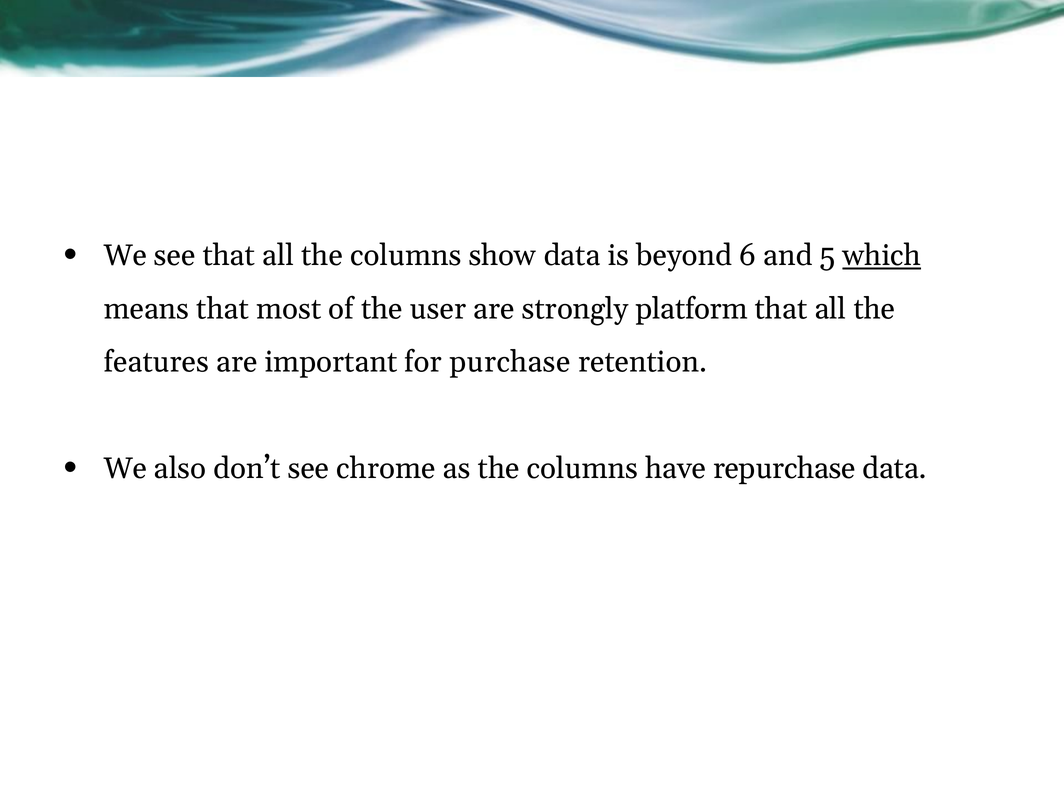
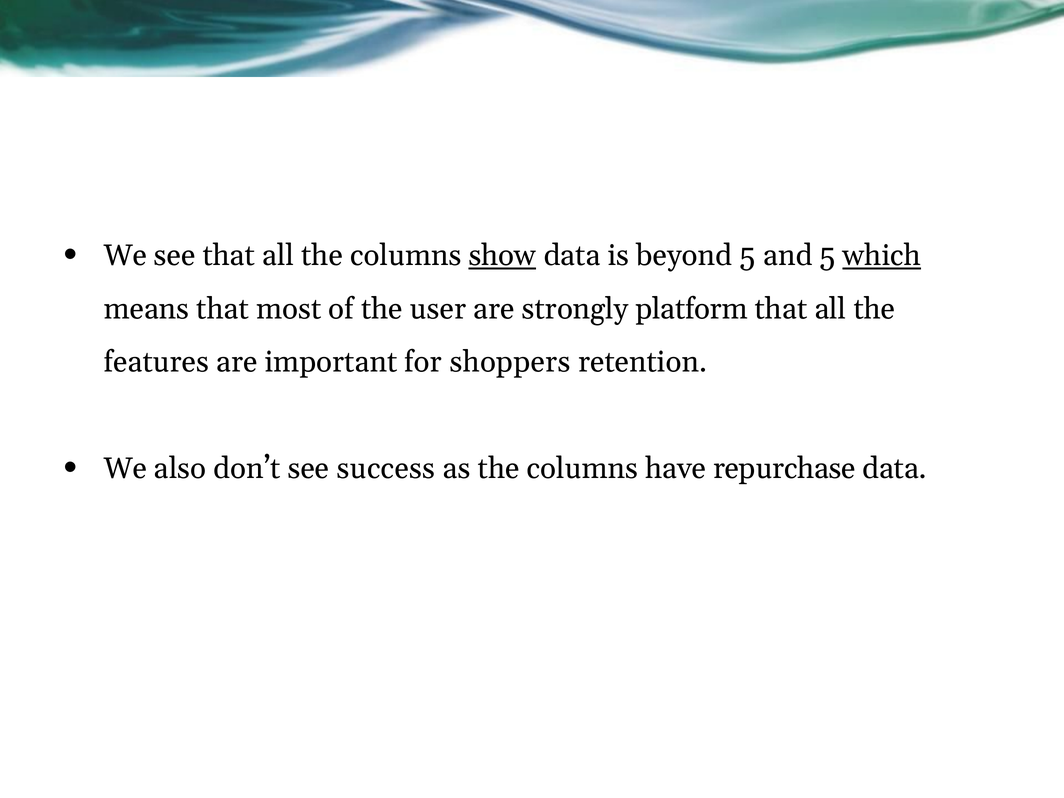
show underline: none -> present (502, 256)
beyond 6: 6 -> 5 (748, 256)
purchase: purchase -> shoppers (510, 362)
chrome: chrome -> success (386, 468)
